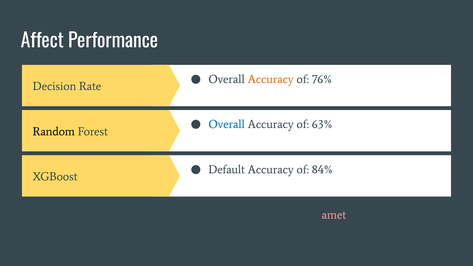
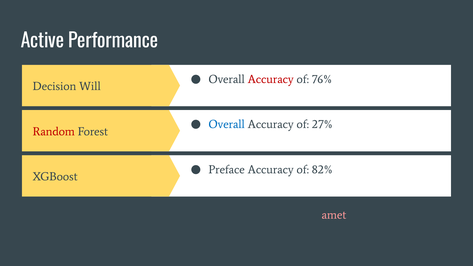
Affect: Affect -> Active (42, 41)
Accuracy colour: orange -> red (271, 79)
Rate: Rate -> Will (90, 86)
63%: 63% -> 27% (322, 124)
Random colour: black -> red (54, 132)
Default: Default -> Preface (227, 170)
84%: 84% -> 82% (322, 170)
